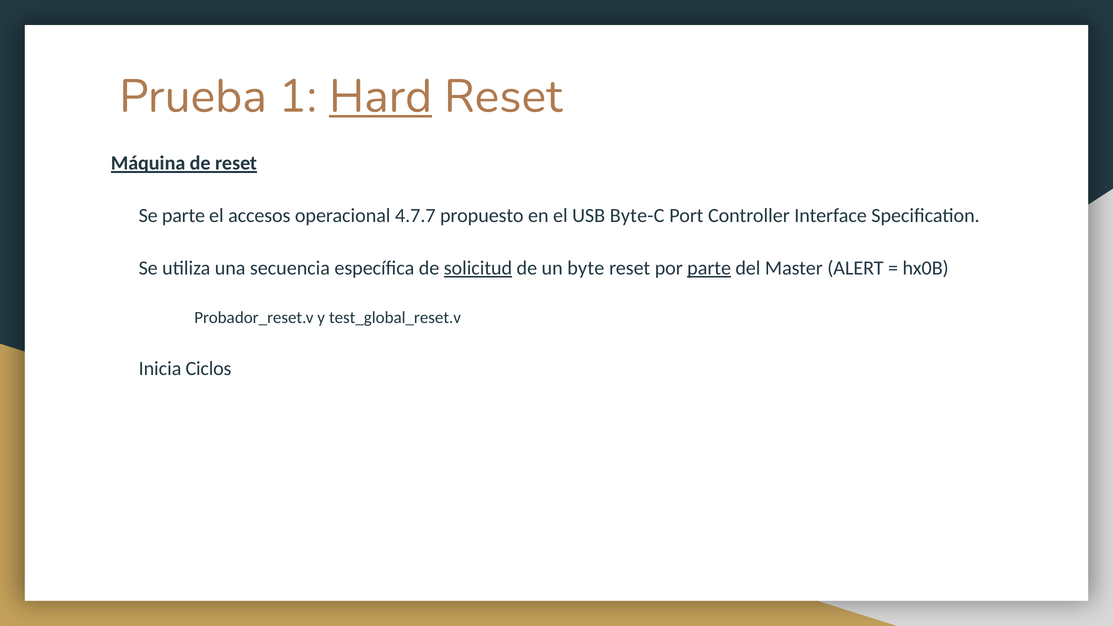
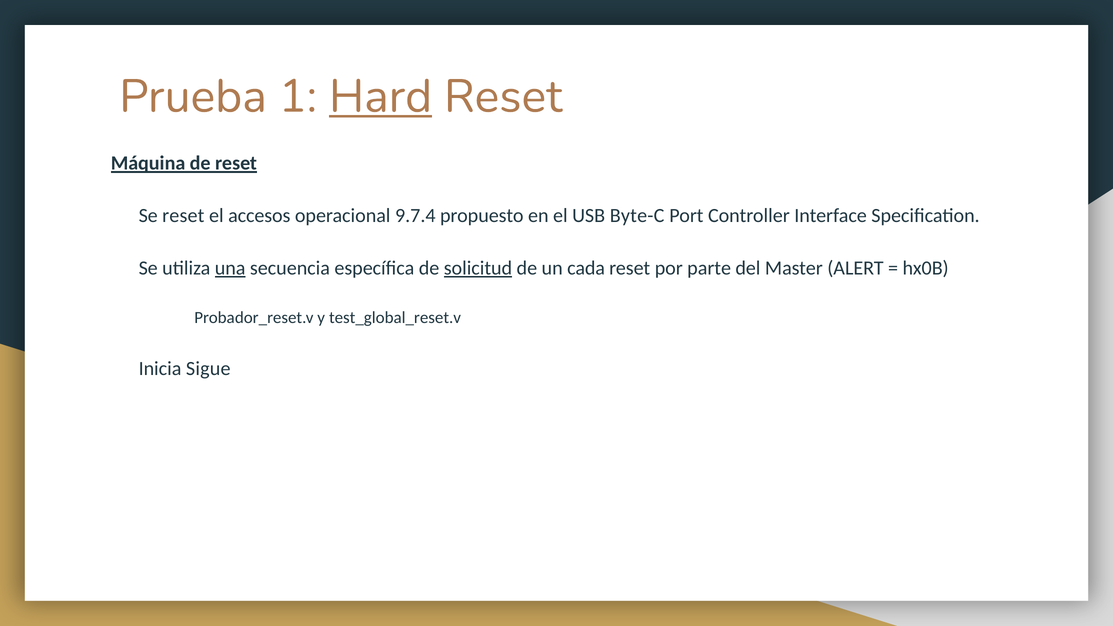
Se parte: parte -> reset (183, 216)
4.7.7: 4.7.7 -> 9.7.4 (415, 216)
una underline: none -> present (230, 268)
byte: byte -> cada (586, 268)
parte underline: present -> none (709, 268)
Ciclos: Ciclos -> Sigue (208, 369)
